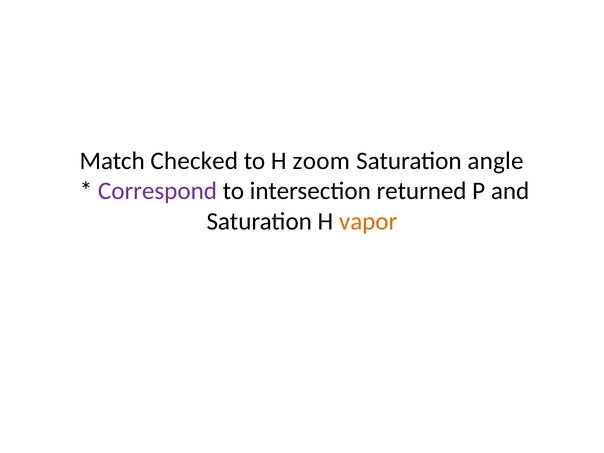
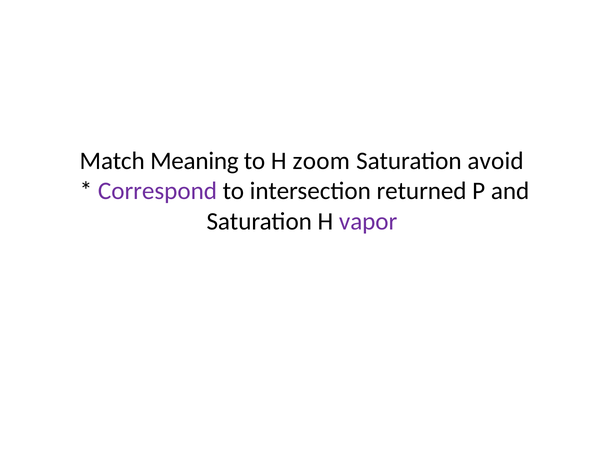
Checked: Checked -> Meaning (194, 161)
angle: angle -> avoid (496, 161)
vapor colour: orange -> purple (368, 221)
